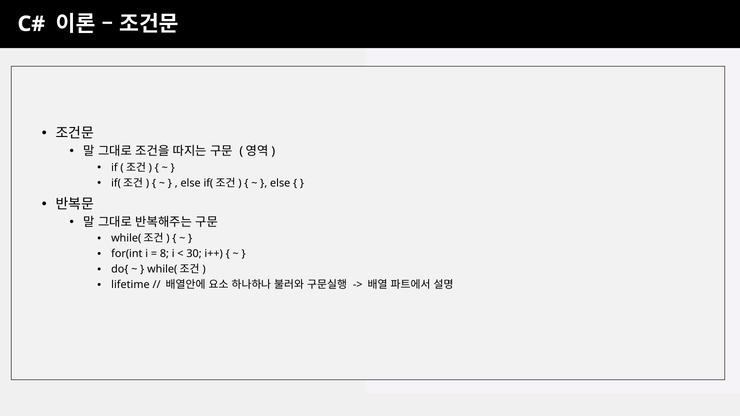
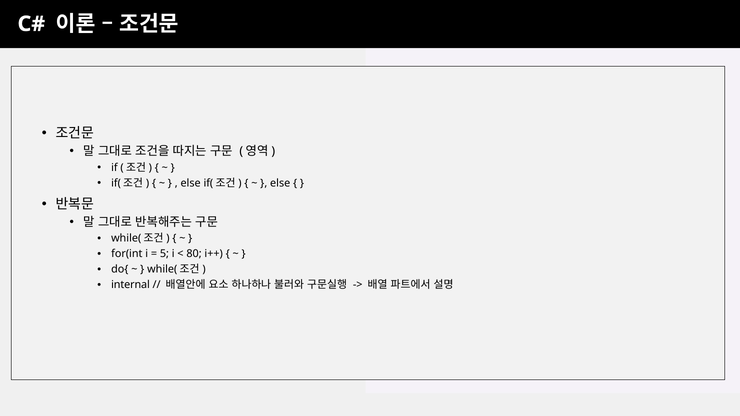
8: 8 -> 5 (164, 254)
30: 30 -> 80 (194, 254)
lifetime: lifetime -> internal (130, 285)
